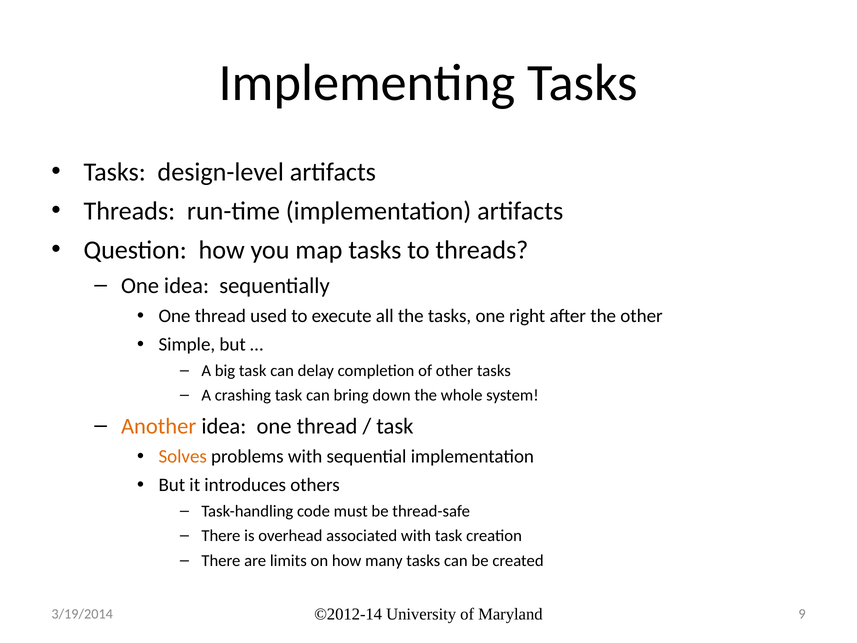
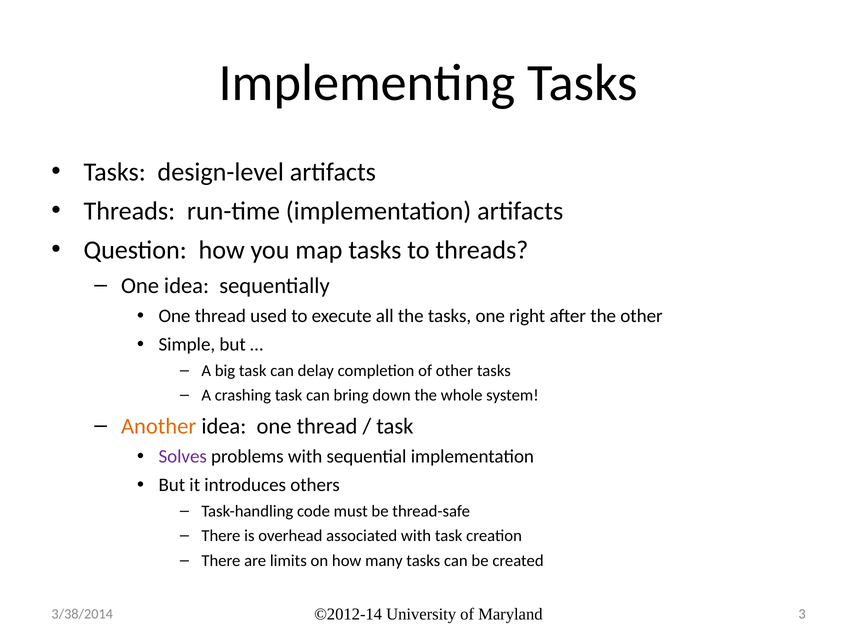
Solves colour: orange -> purple (183, 456)
9: 9 -> 3 (802, 614)
3/19/2014: 3/19/2014 -> 3/38/2014 (82, 614)
